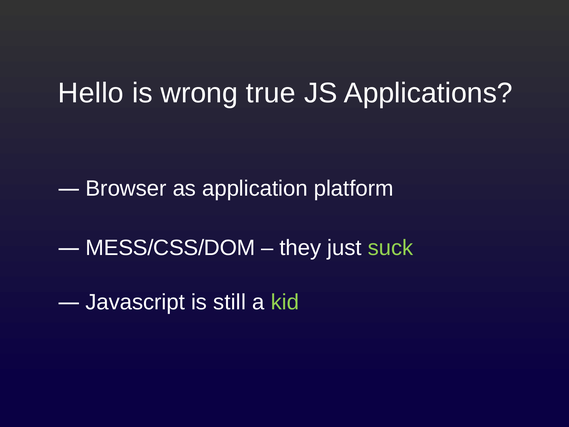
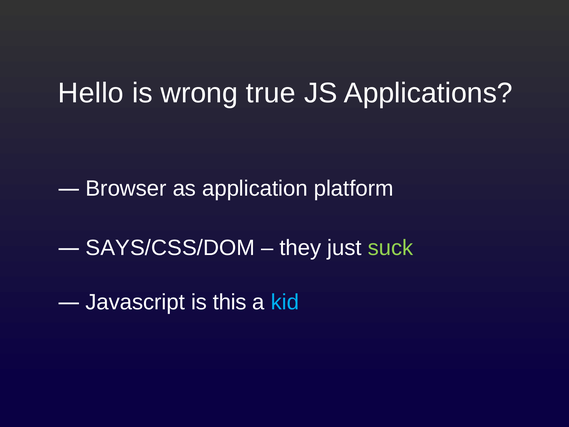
MESS/CSS/DOM: MESS/CSS/DOM -> SAYS/CSS/DOM (170, 248)
still: still -> this (230, 302)
kid colour: light green -> light blue (285, 302)
